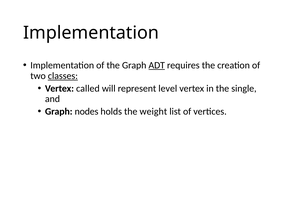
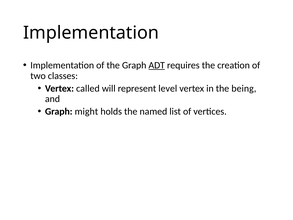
classes underline: present -> none (63, 76)
single: single -> being (244, 88)
nodes: nodes -> might (86, 111)
weight: weight -> named (153, 111)
